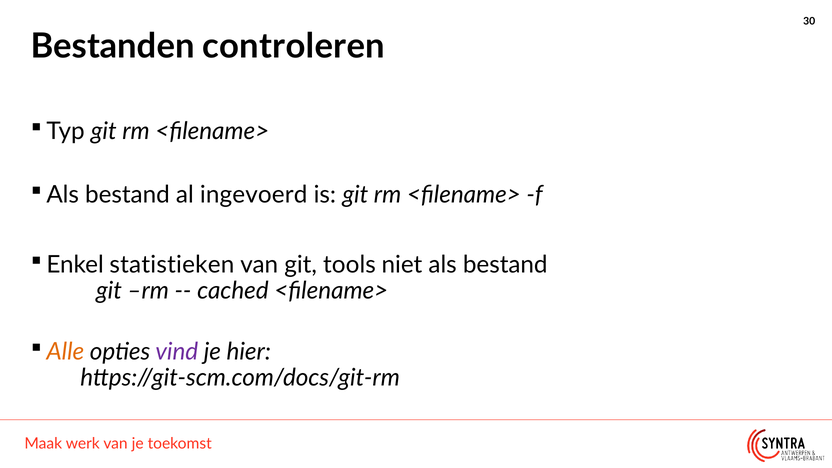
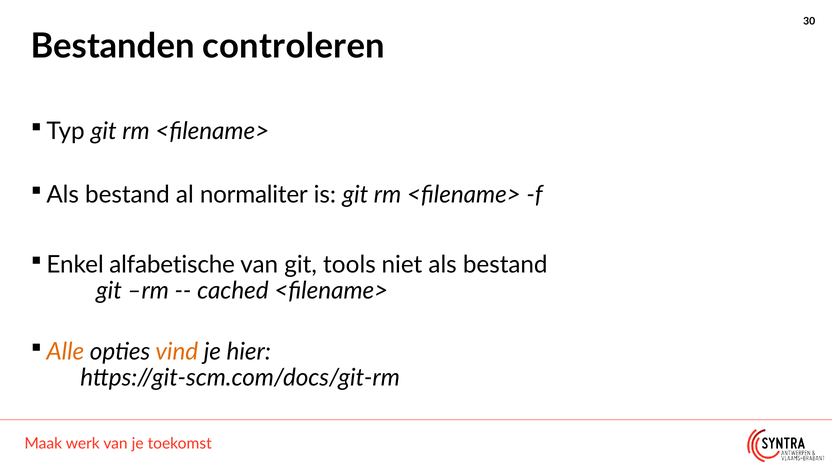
ingevoerd: ingevoerd -> normaliter (254, 195)
statistieken: statistieken -> alfabetische (172, 265)
vind colour: purple -> orange (177, 352)
